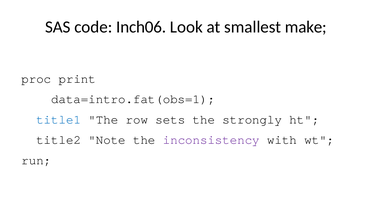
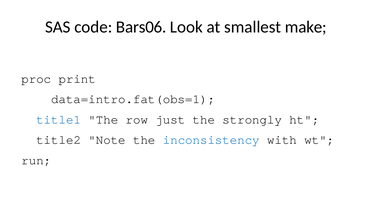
Inch06: Inch06 -> Bars06 (141, 27)
sets: sets -> just (170, 120)
inconsistency colour: purple -> blue (211, 140)
